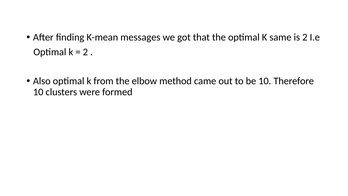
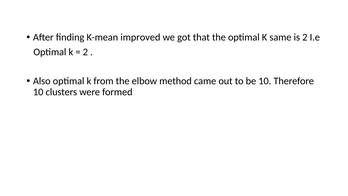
messages: messages -> improved (140, 37)
